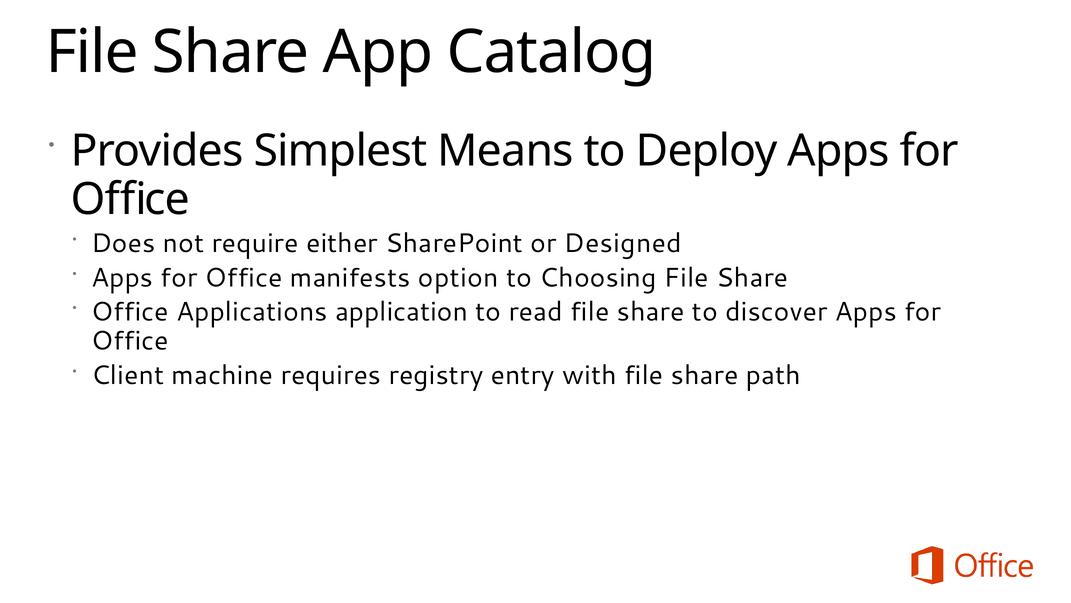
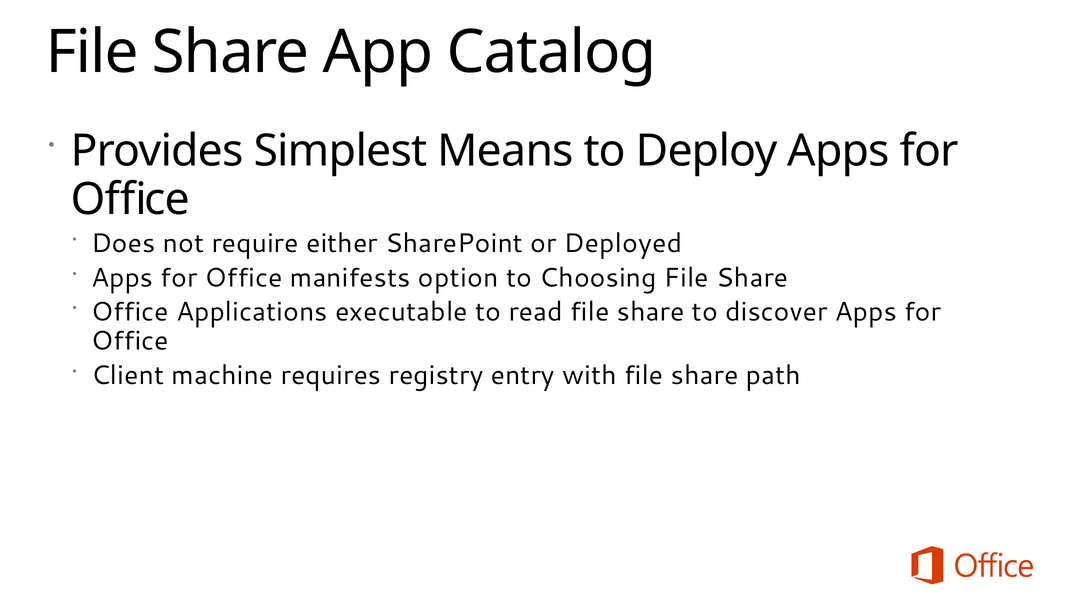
Designed: Designed -> Deployed (623, 243)
application: application -> executable (401, 312)
